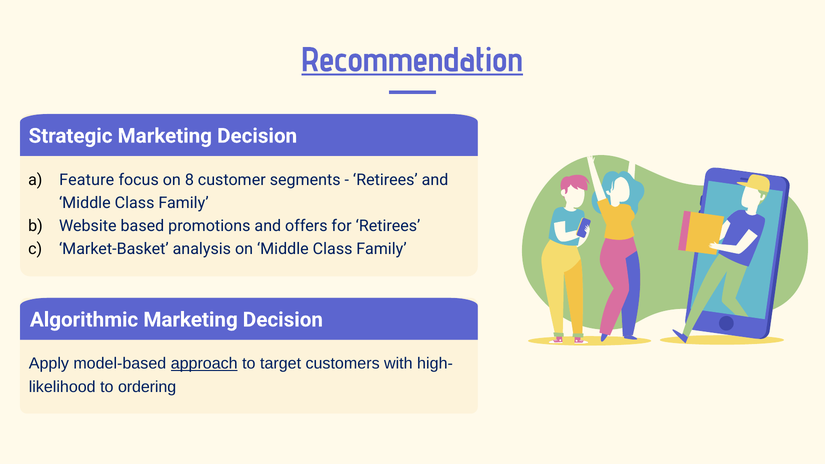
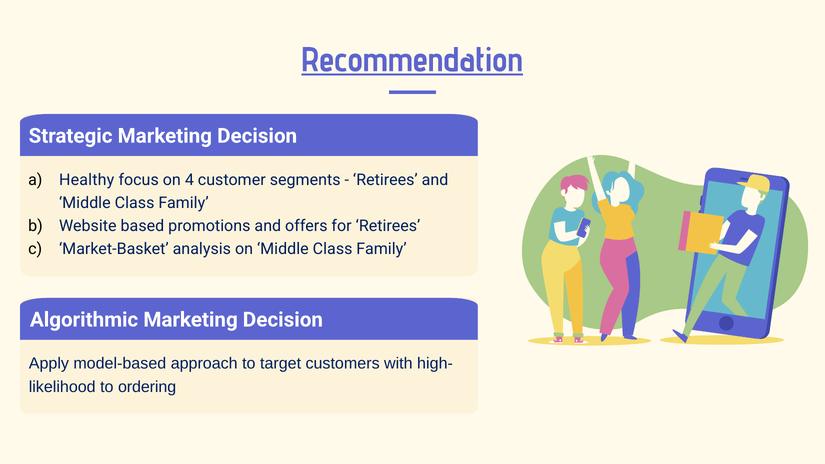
Feature: Feature -> Healthy (87, 180)
8: 8 -> 4 (189, 180)
approach underline: present -> none (204, 364)
